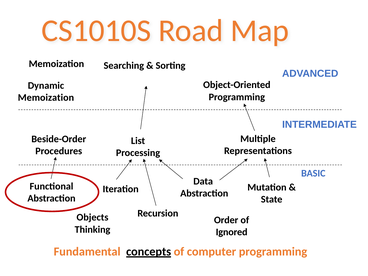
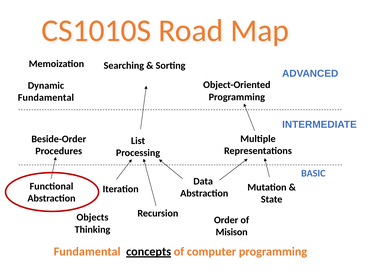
Memoization: Memoization -> Fundamental (46, 98)
Ignored: Ignored -> Misison (232, 232)
